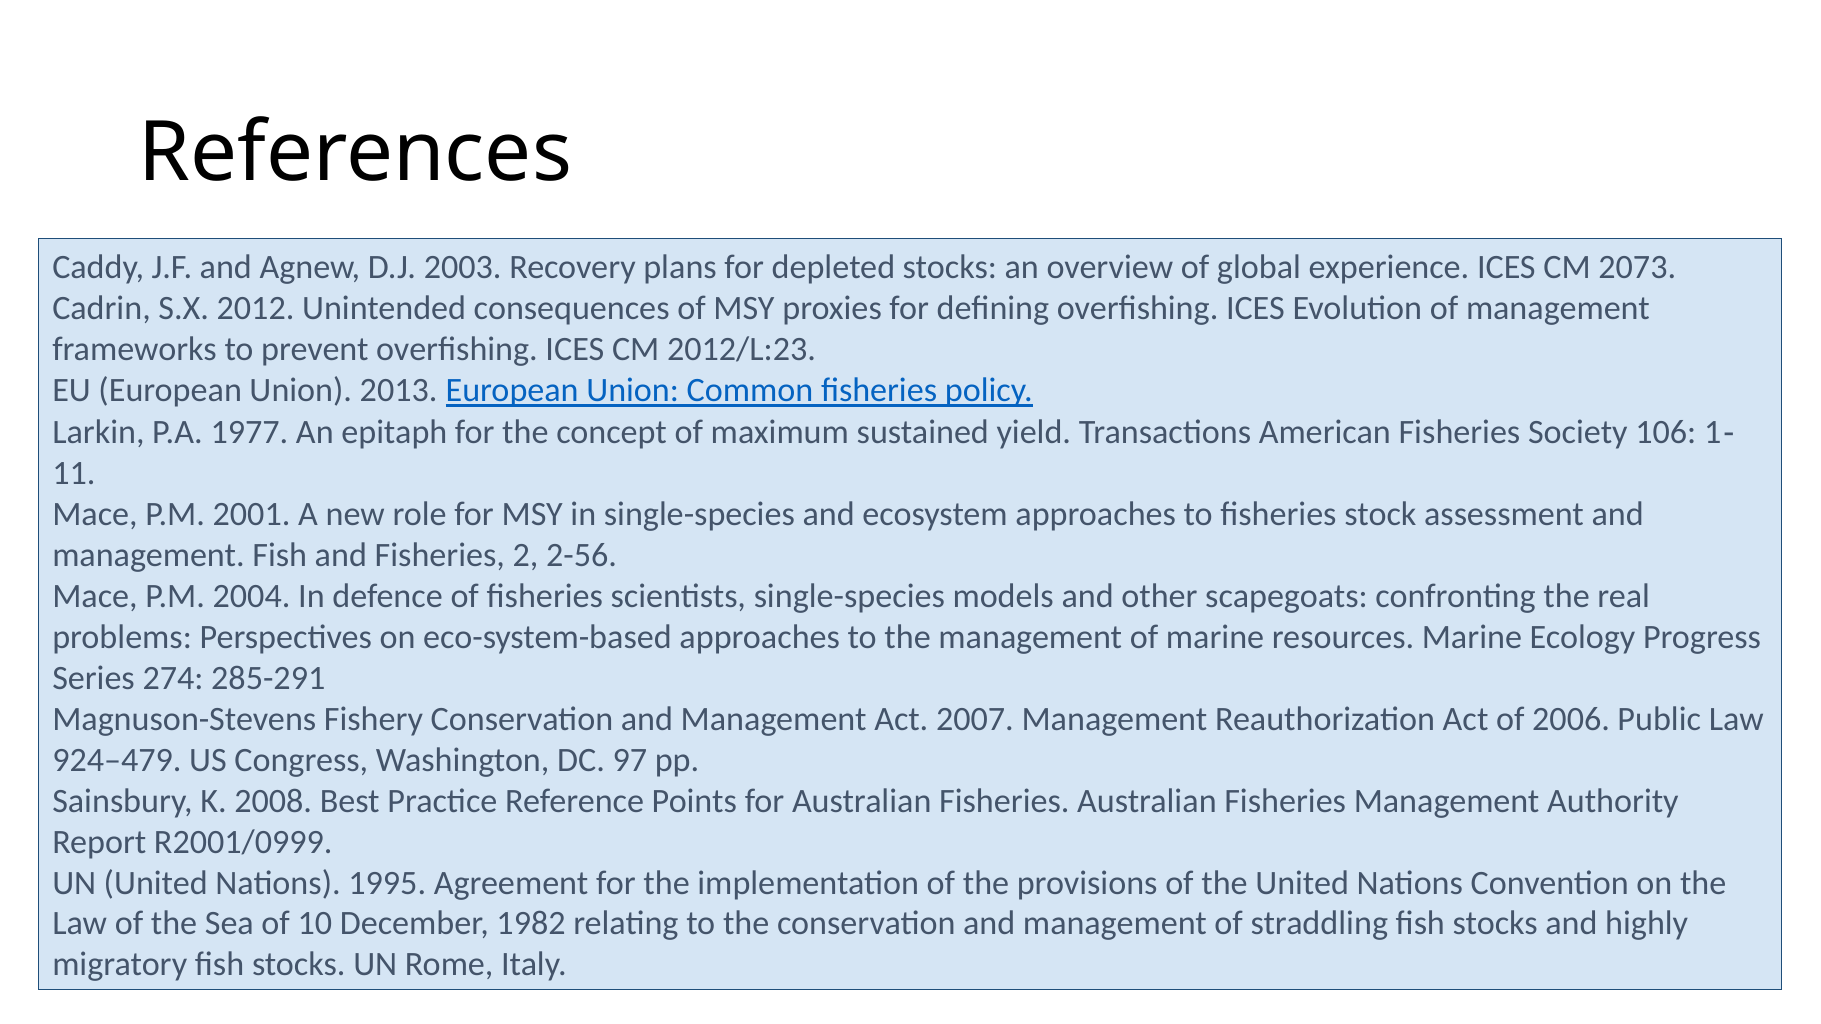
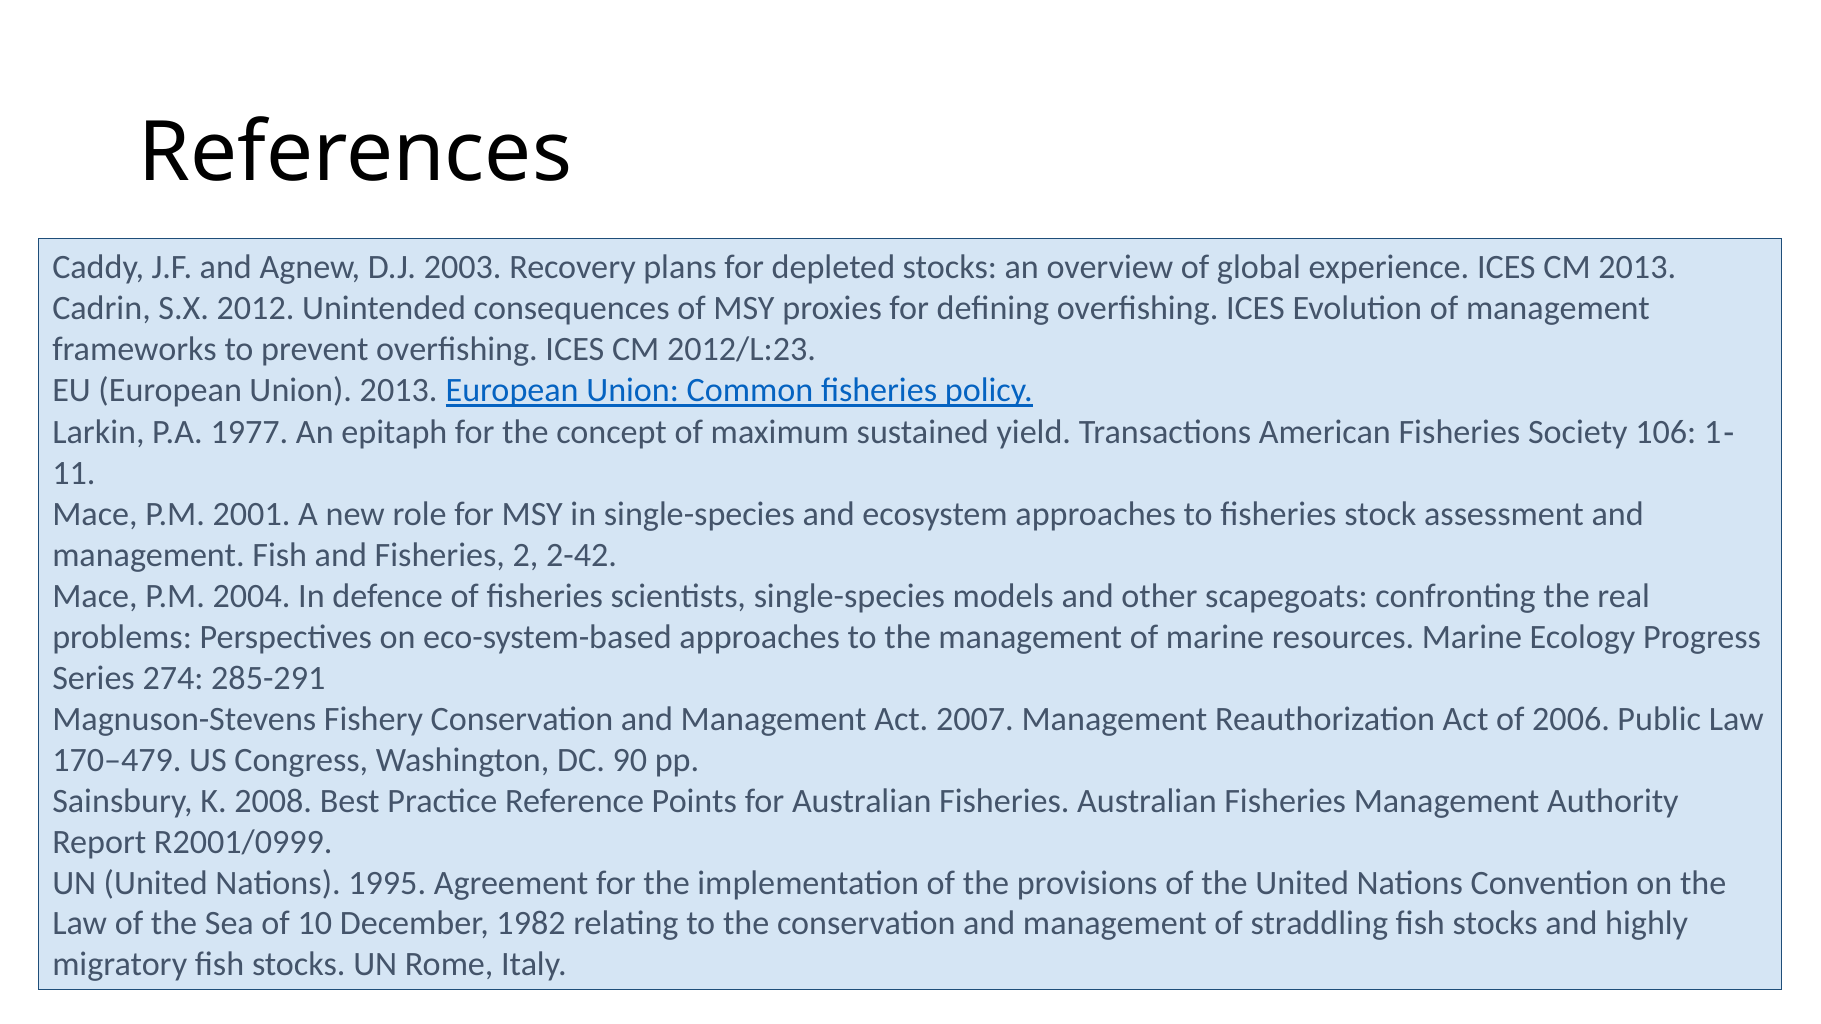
CM 2073: 2073 -> 2013 (1637, 268)
2-56: 2-56 -> 2-42 (582, 555)
924–479: 924–479 -> 170–479 (117, 760)
97: 97 -> 90 (630, 760)
